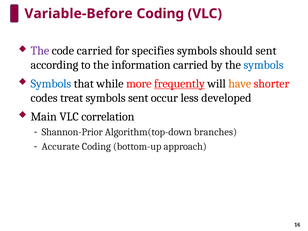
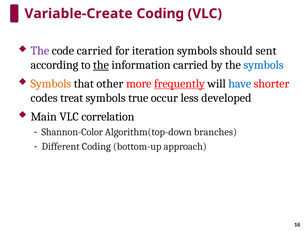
Variable-Before: Variable-Before -> Variable-Create (79, 14)
specifies: specifies -> iteration (153, 51)
the underline: none -> present (101, 65)
Symbols colour: blue -> orange (51, 84)
while: while -> other (110, 84)
have colour: orange -> blue (240, 84)
symbols sent: sent -> true (138, 98)
Shannon-Prior: Shannon-Prior -> Shannon-Color (72, 132)
Accurate: Accurate -> Different (61, 146)
